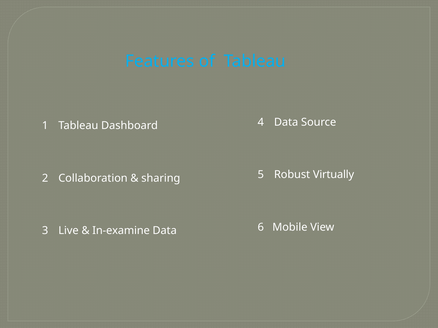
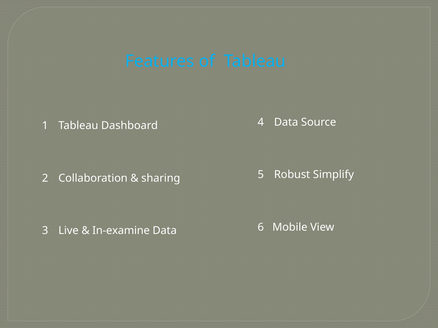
Virtually: Virtually -> Simplify (333, 175)
